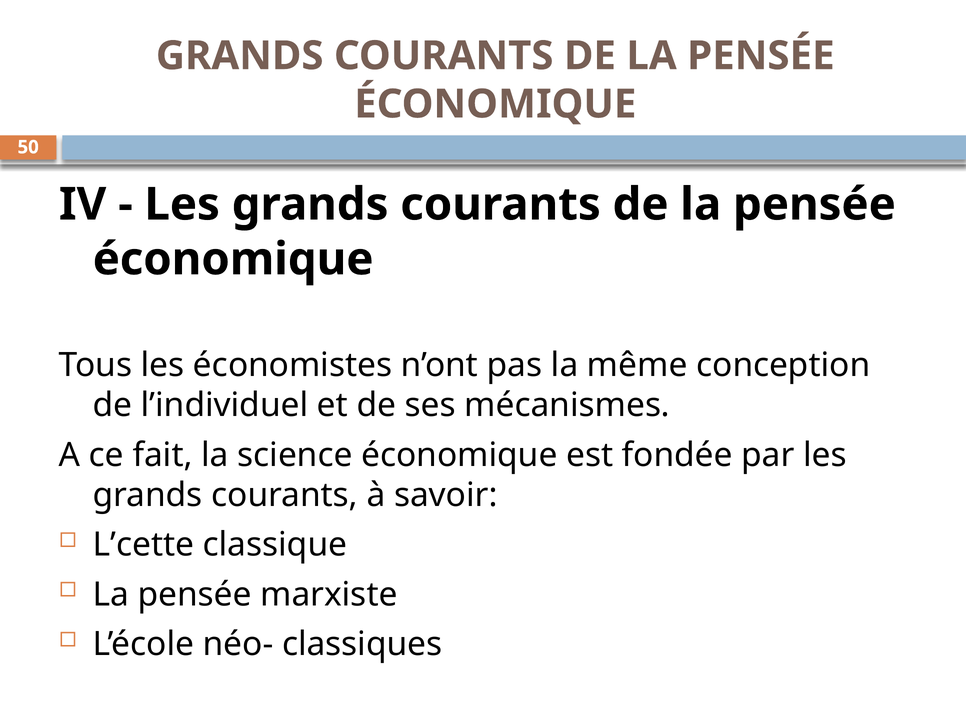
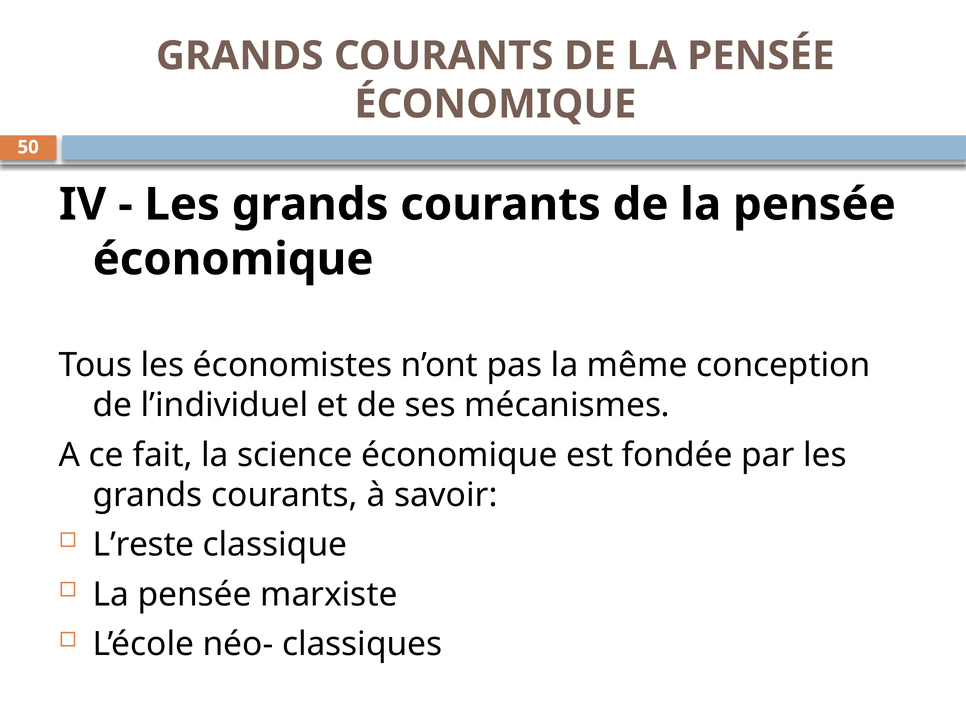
L’cette: L’cette -> L’reste (144, 544)
